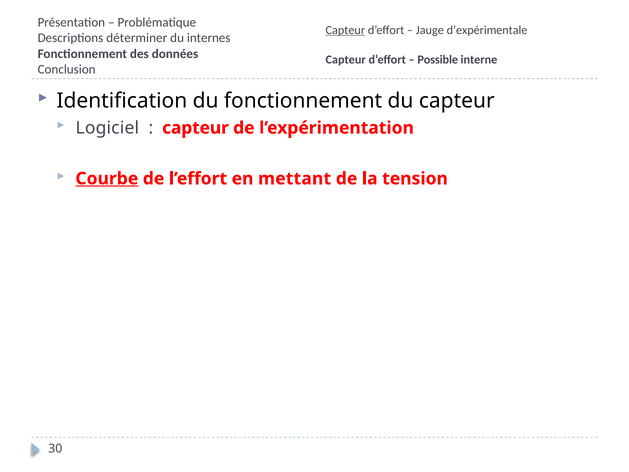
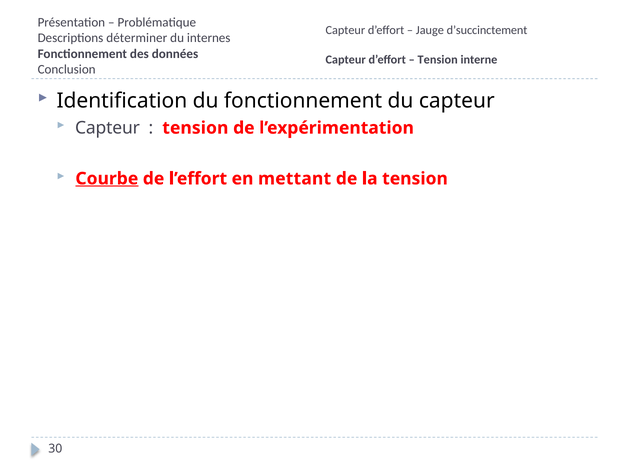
Capteur underline: present -> none (345, 30)
d’expérimentale: d’expérimentale -> d’succinctement (487, 30)
Possible: Possible -> Tension (438, 59)
Logiciel: Logiciel -> Capteur (107, 128)
capteur: capteur -> tension (195, 128)
